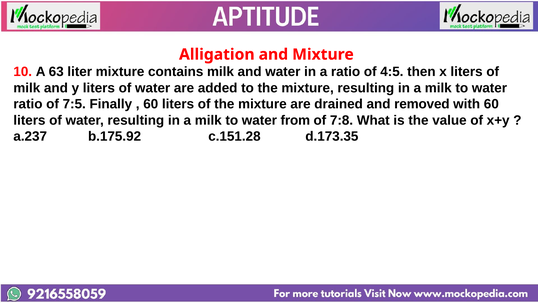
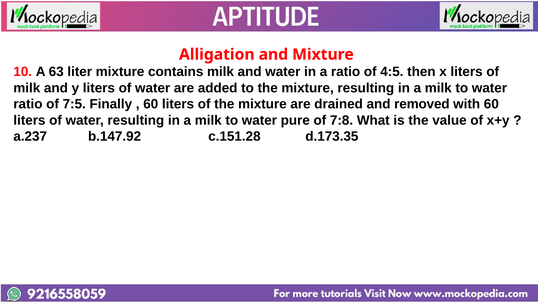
from: from -> pure (295, 120)
b.175.92: b.175.92 -> b.147.92 (115, 136)
